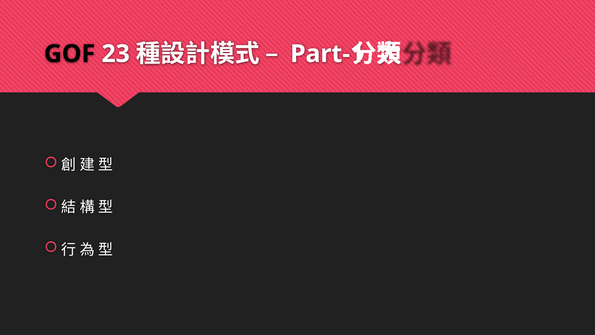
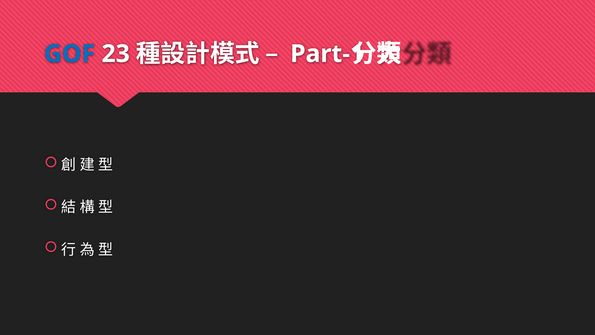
GOF colour: black -> blue (70, 54)
